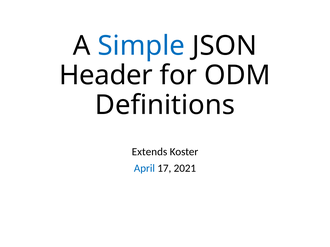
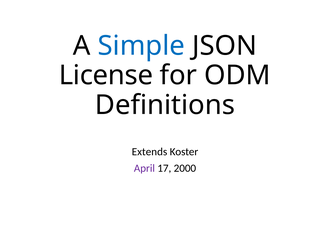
Header: Header -> License (106, 76)
April colour: blue -> purple (144, 169)
2021: 2021 -> 2000 (185, 169)
